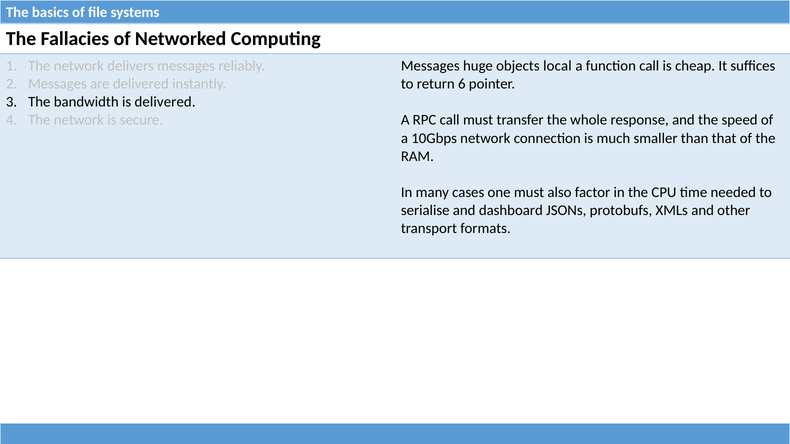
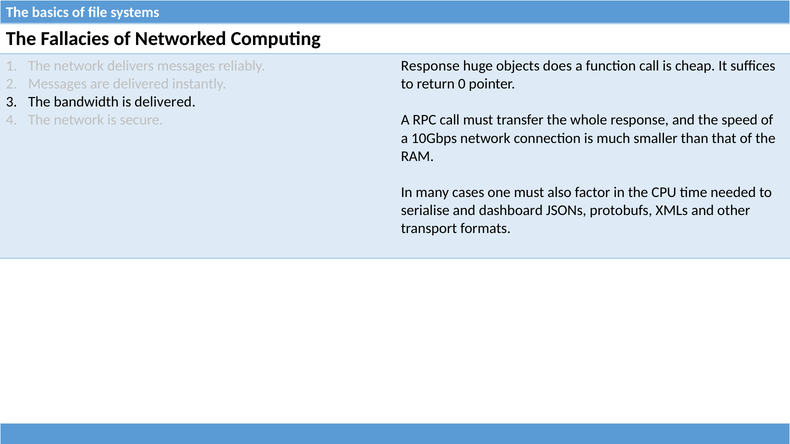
Messages: Messages -> Response (430, 66)
local: local -> does (557, 66)
6: 6 -> 0 (462, 84)
